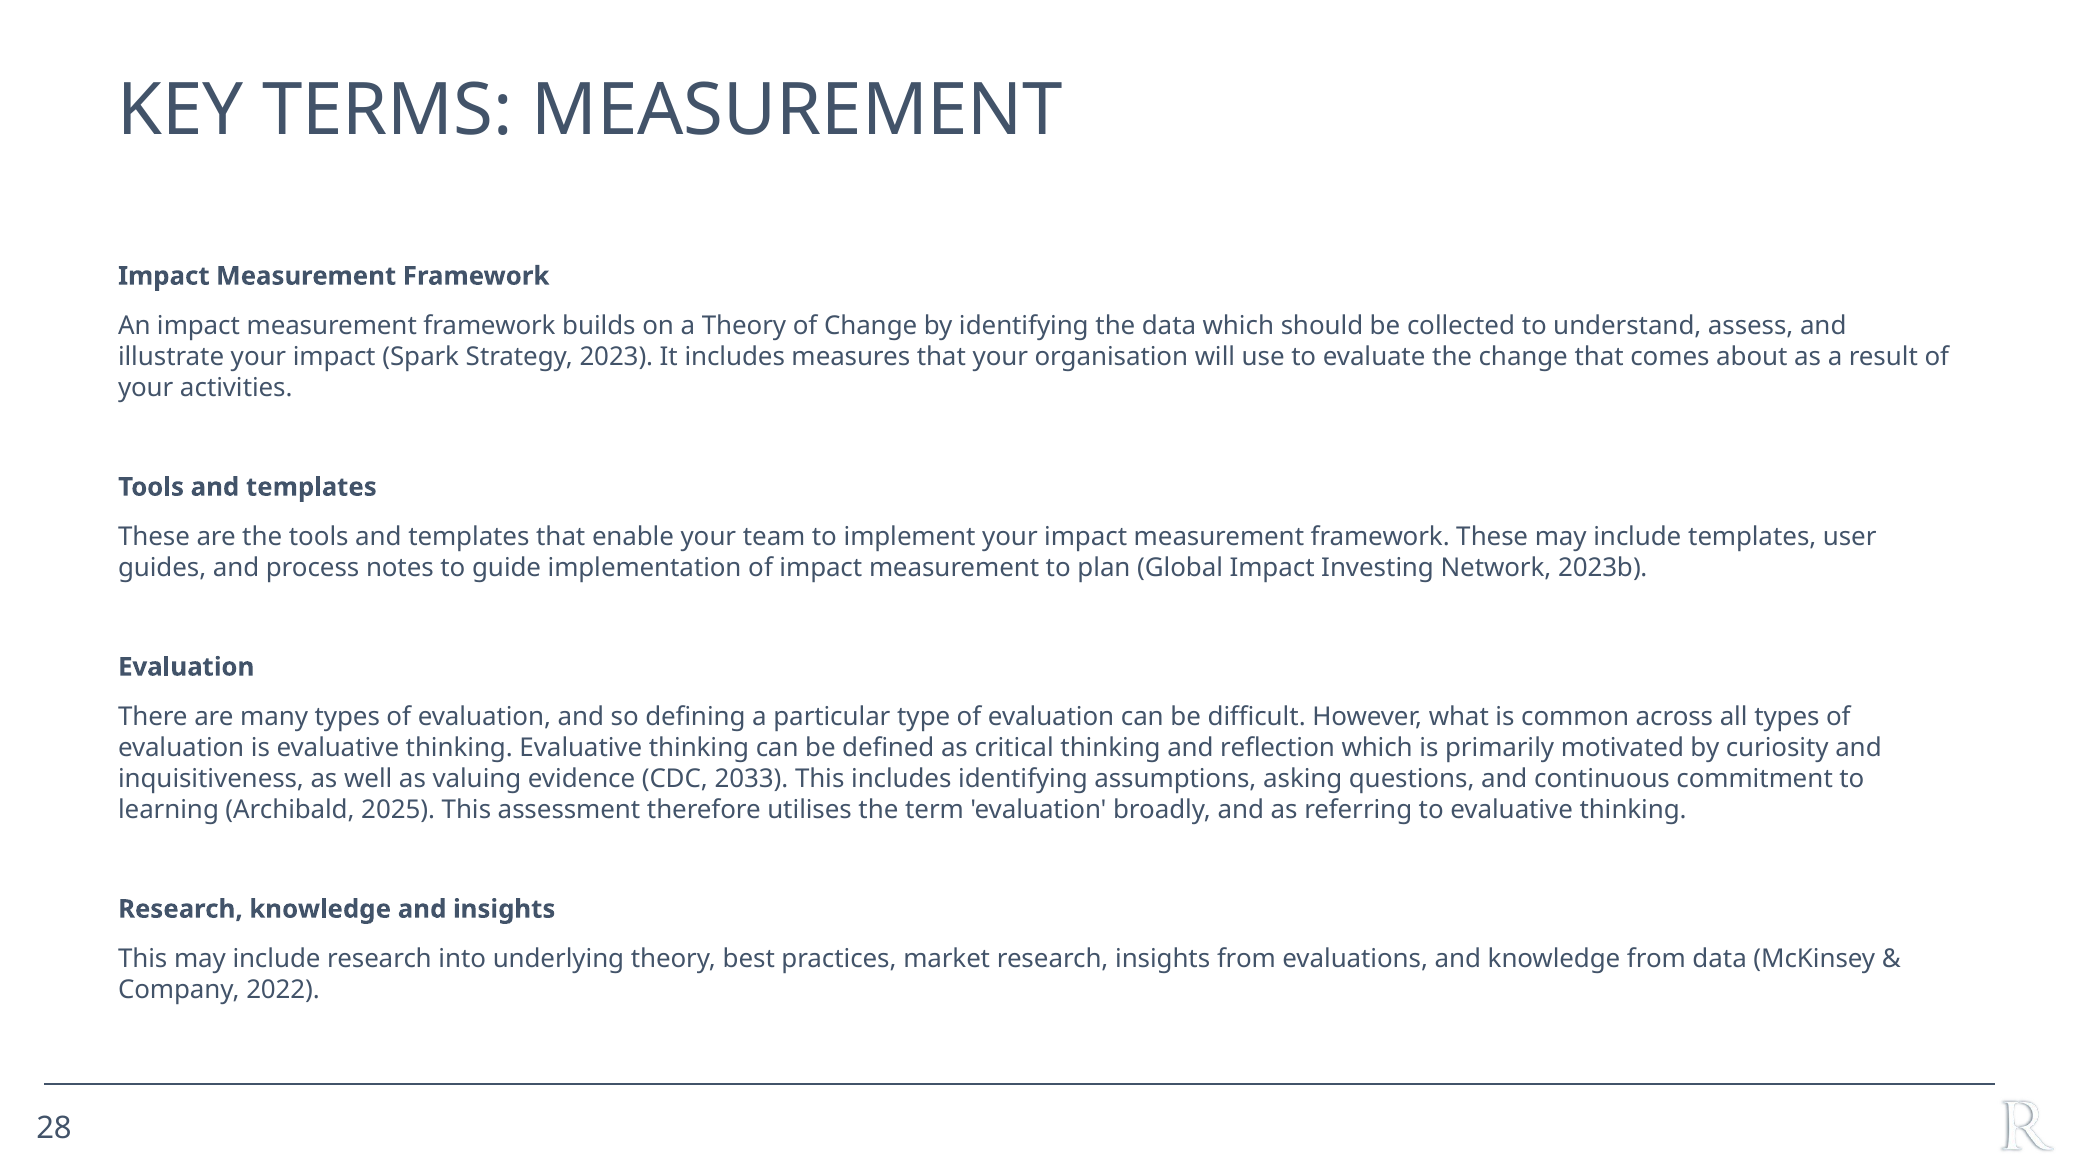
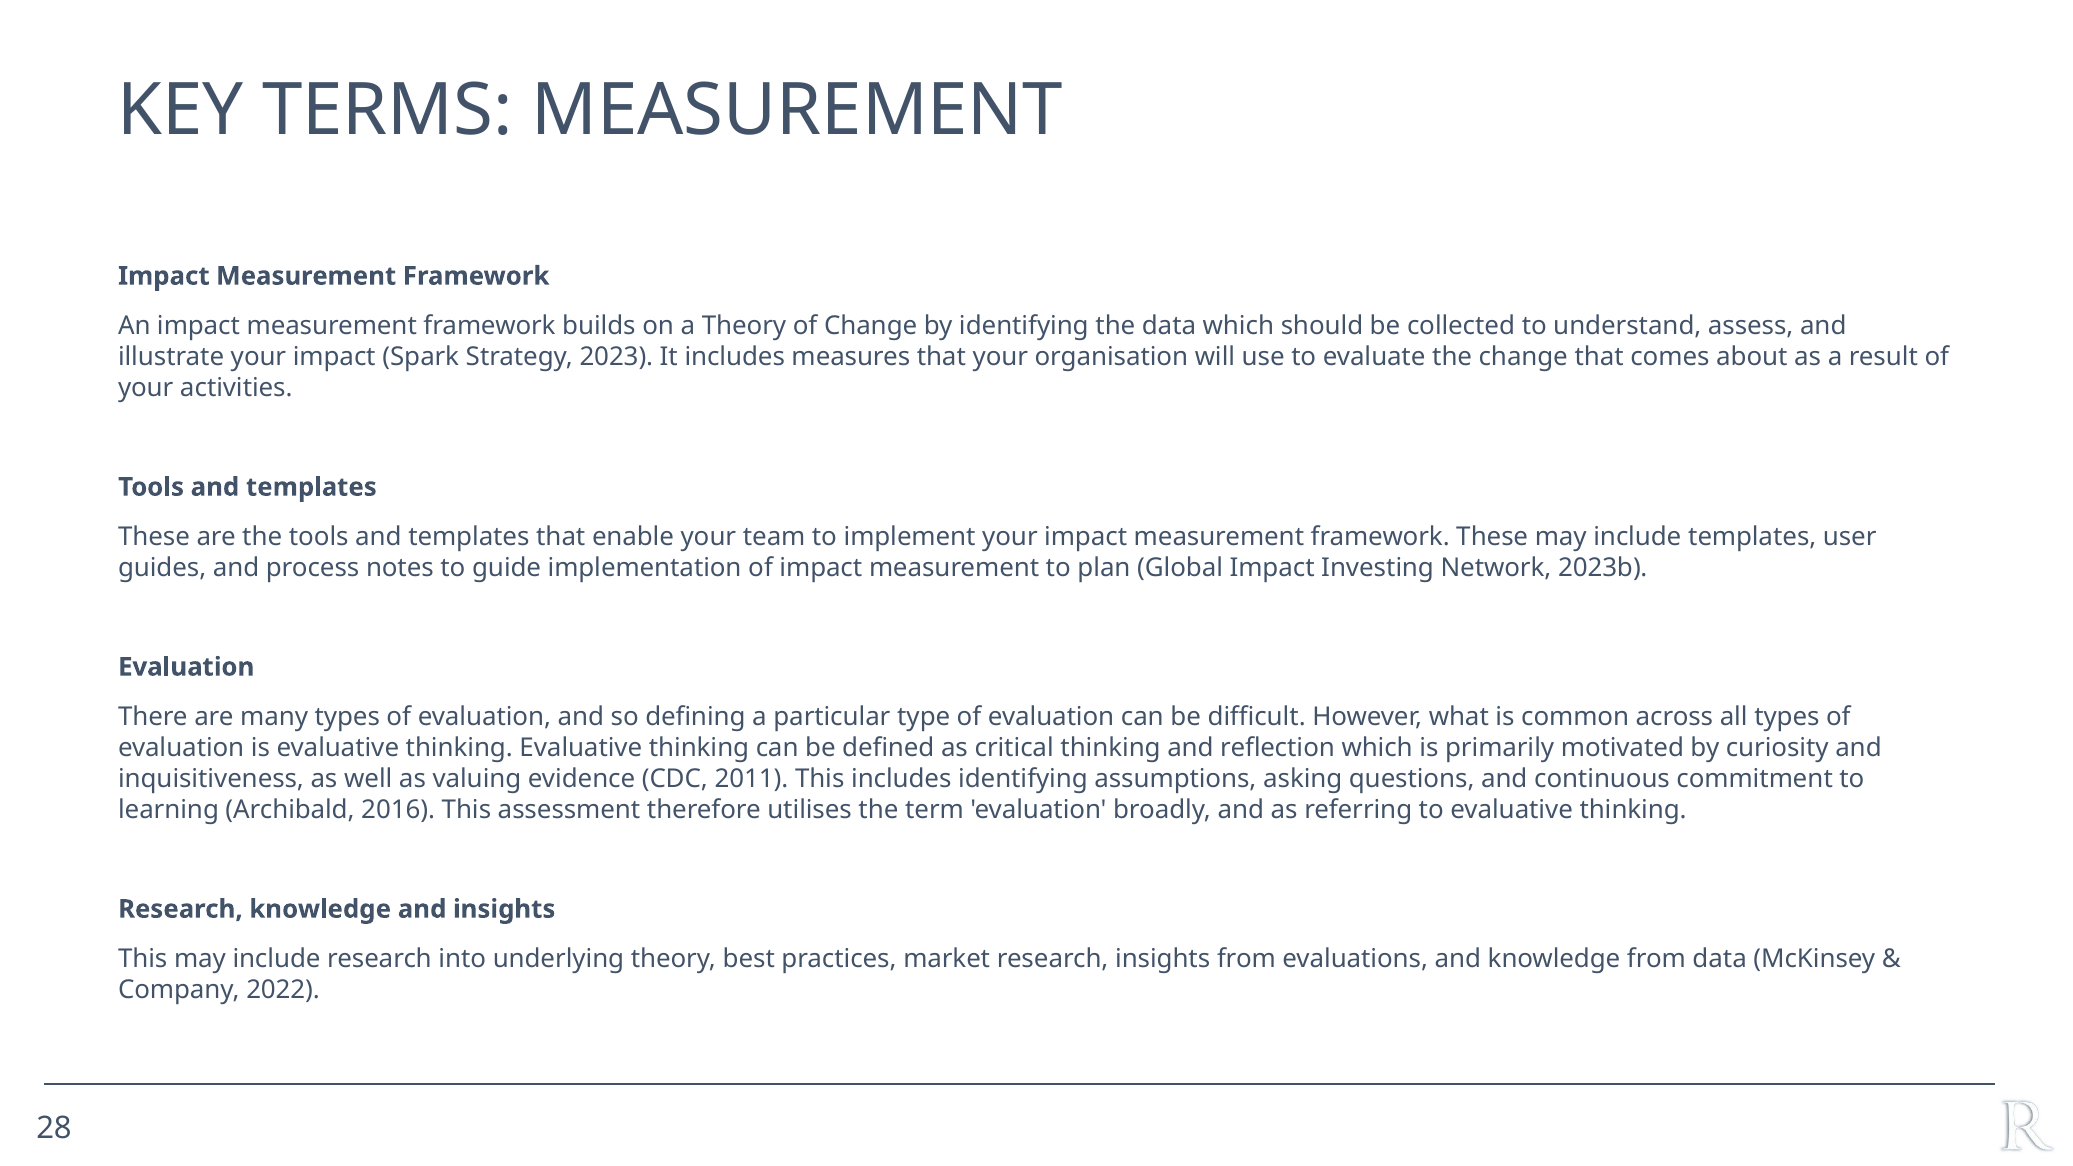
2033: 2033 -> 2011 (751, 779)
2025: 2025 -> 2016 (398, 810)
